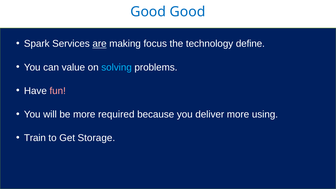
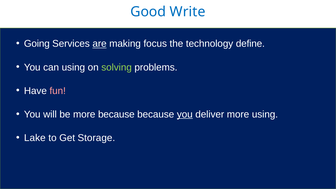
Good Good: Good -> Write (188, 12)
Spark: Spark -> Going (37, 44)
can value: value -> using (73, 67)
solving colour: light blue -> light green (117, 67)
more required: required -> because (116, 114)
you underline: none -> present (185, 114)
Train: Train -> Lake (35, 138)
